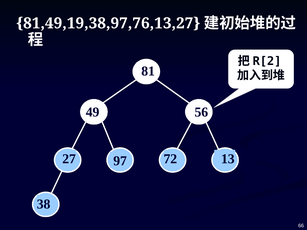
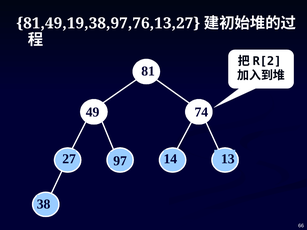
56: 56 -> 74 (201, 112)
72: 72 -> 14 (170, 159)
